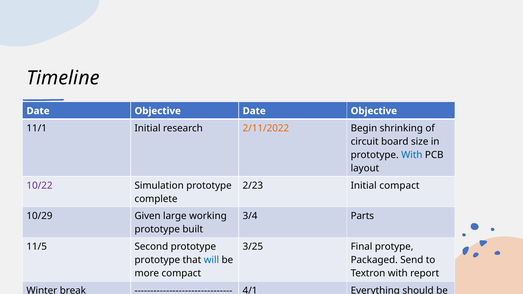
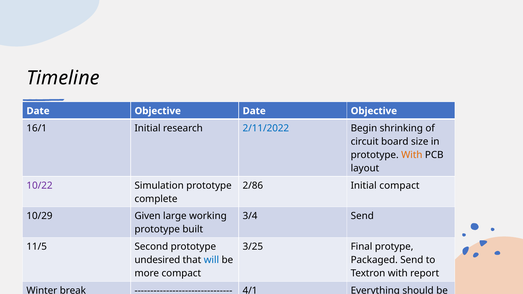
11/1: 11/1 -> 16/1 (37, 128)
2/11/2022 colour: orange -> blue (266, 128)
With colour: blue -> orange (412, 155)
2/23: 2/23 -> 2/86 (253, 186)
3/4 Parts: Parts -> Send (362, 216)
prototype: prototype -> undesired (157, 260)
